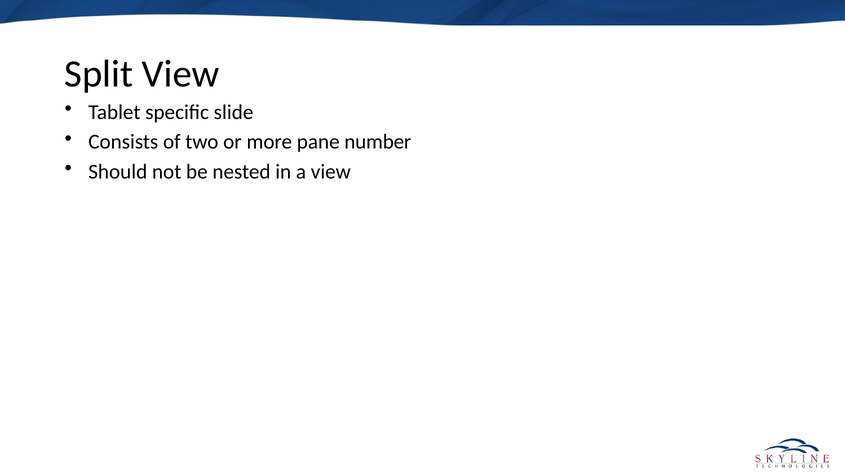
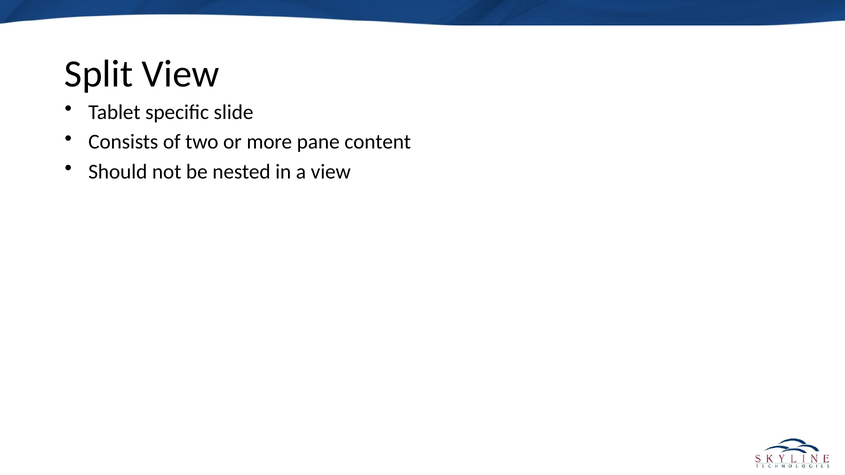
number: number -> content (378, 142)
